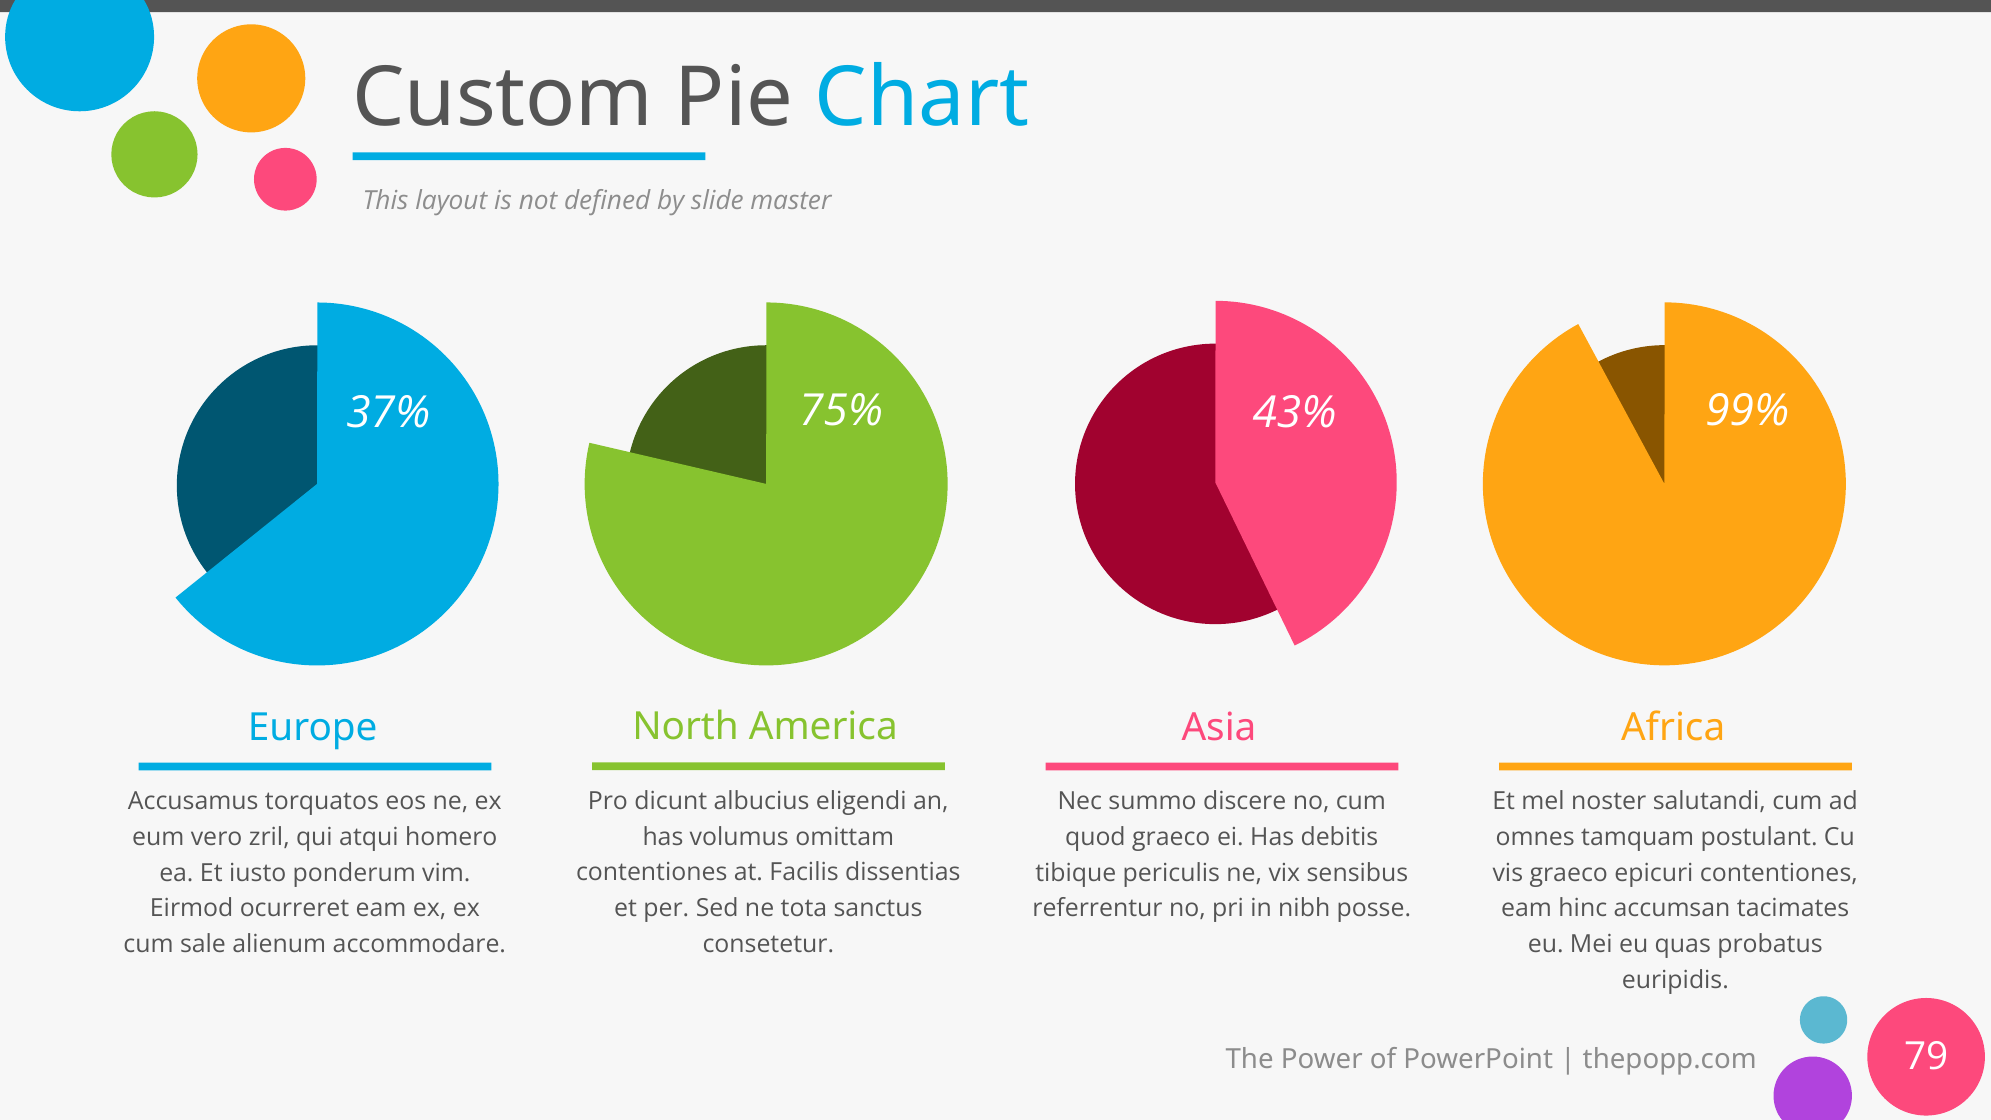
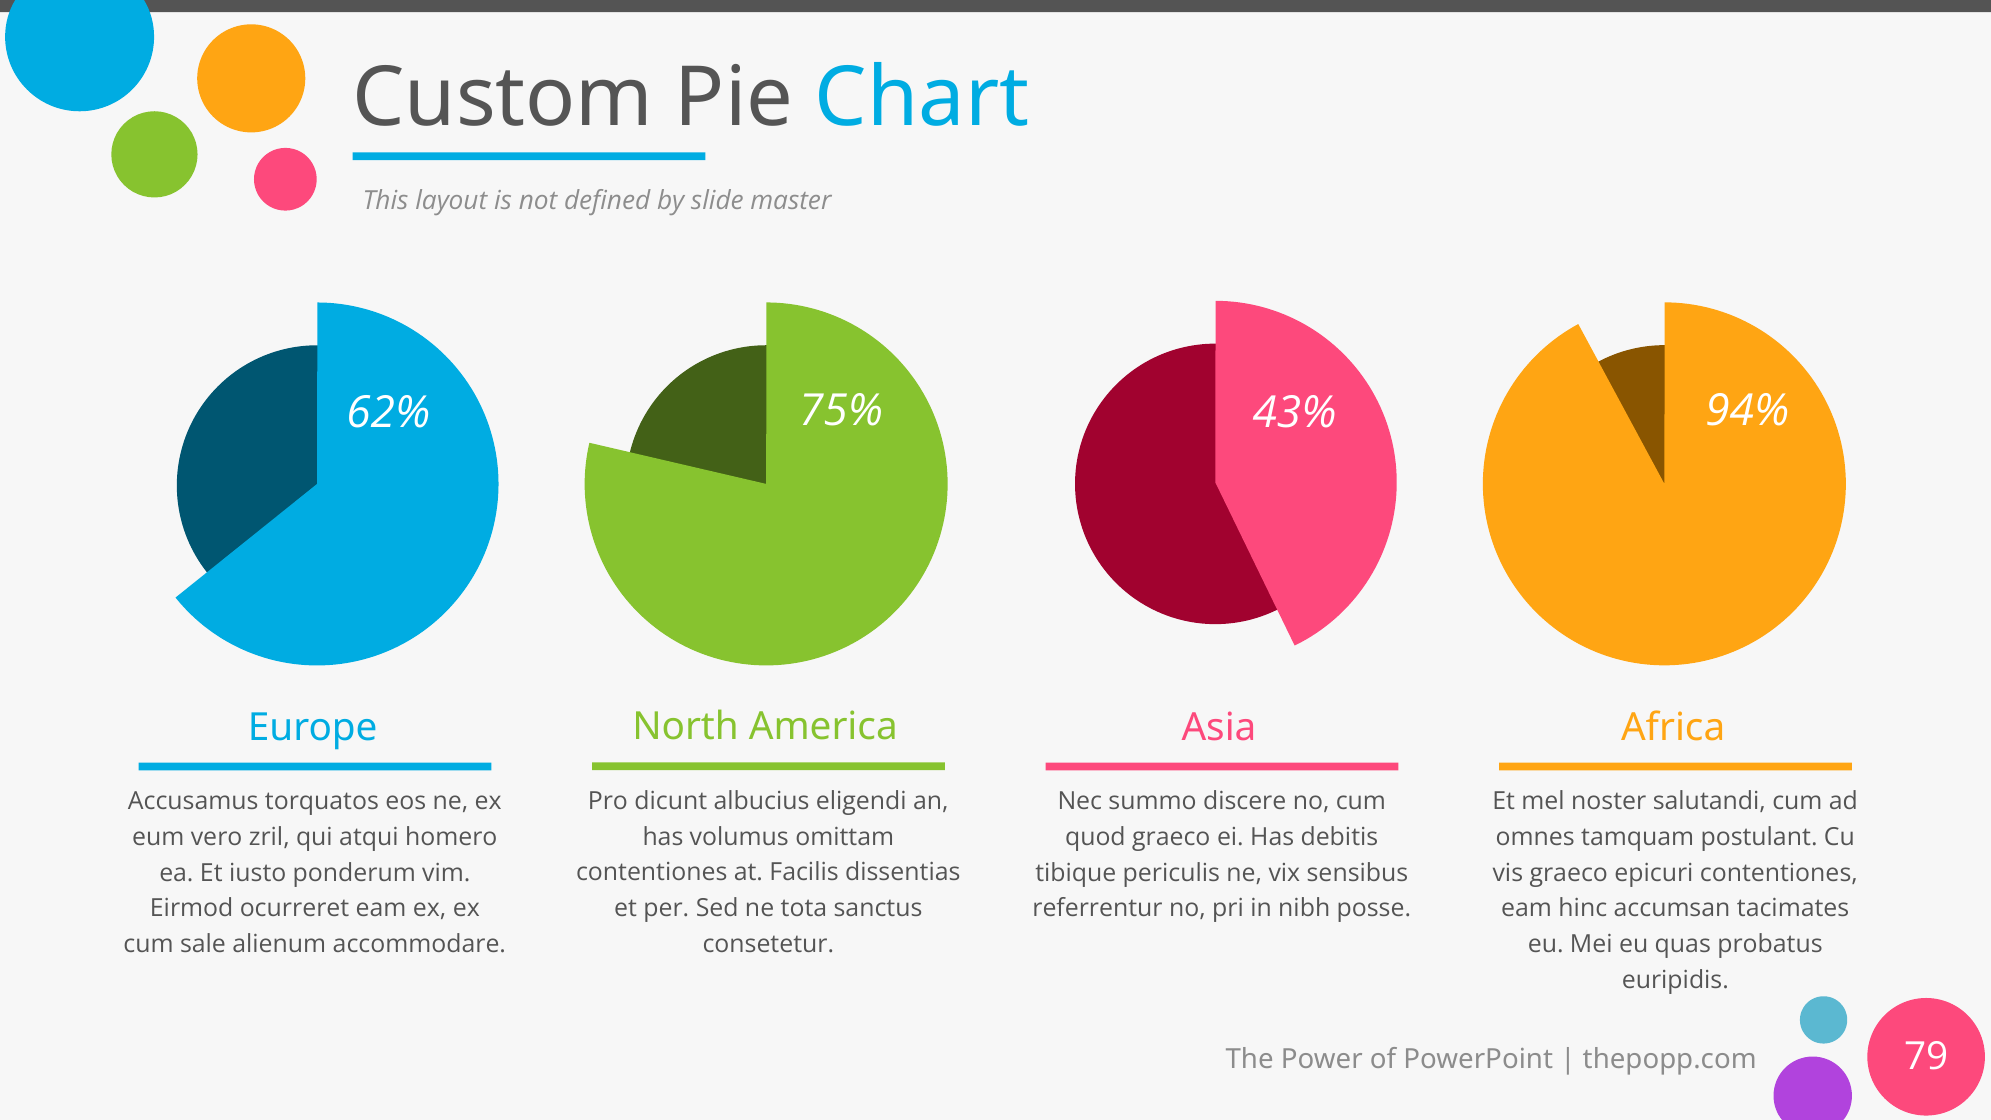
37%: 37% -> 62% (388, 413)
99%: 99% -> 94% (1747, 411)
